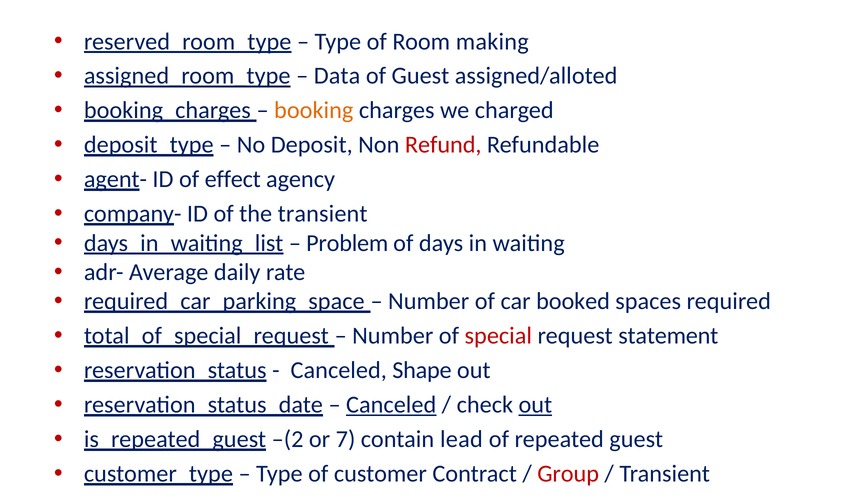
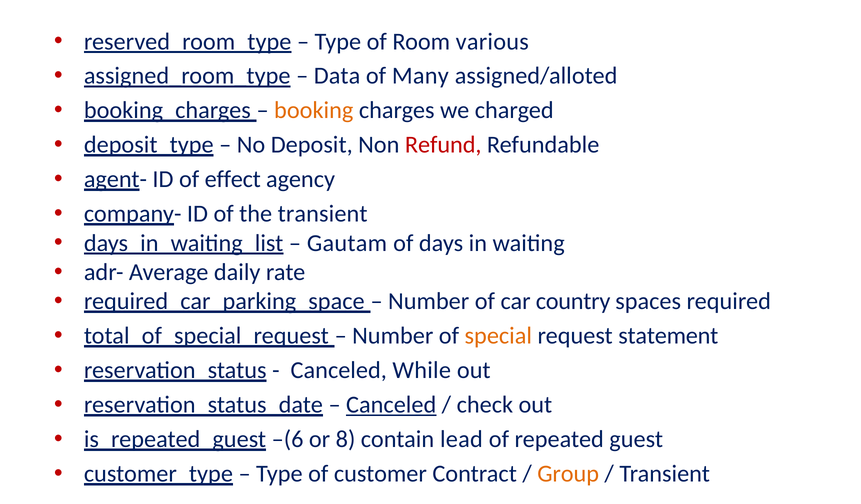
making: making -> various (492, 41)
of Guest: Guest -> Many (420, 76)
Problem: Problem -> Gautam (347, 243)
booked: booked -> country (573, 301)
special colour: red -> orange (498, 336)
Shape: Shape -> While (422, 370)
out underline: present -> none (535, 405)
–(2: –(2 -> –(6 (288, 439)
7: 7 -> 8 (346, 439)
Group colour: red -> orange (568, 474)
